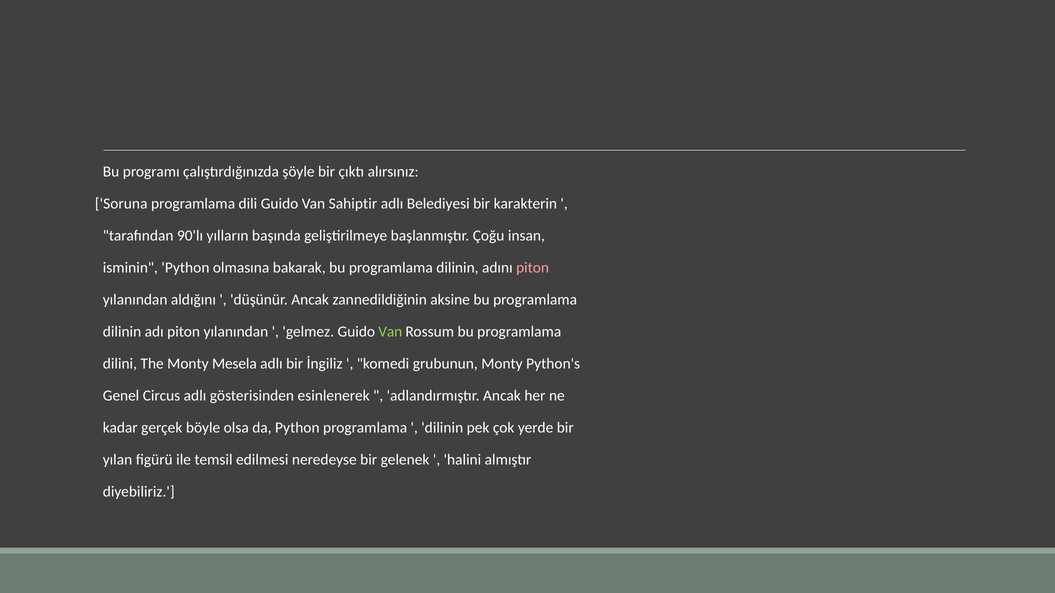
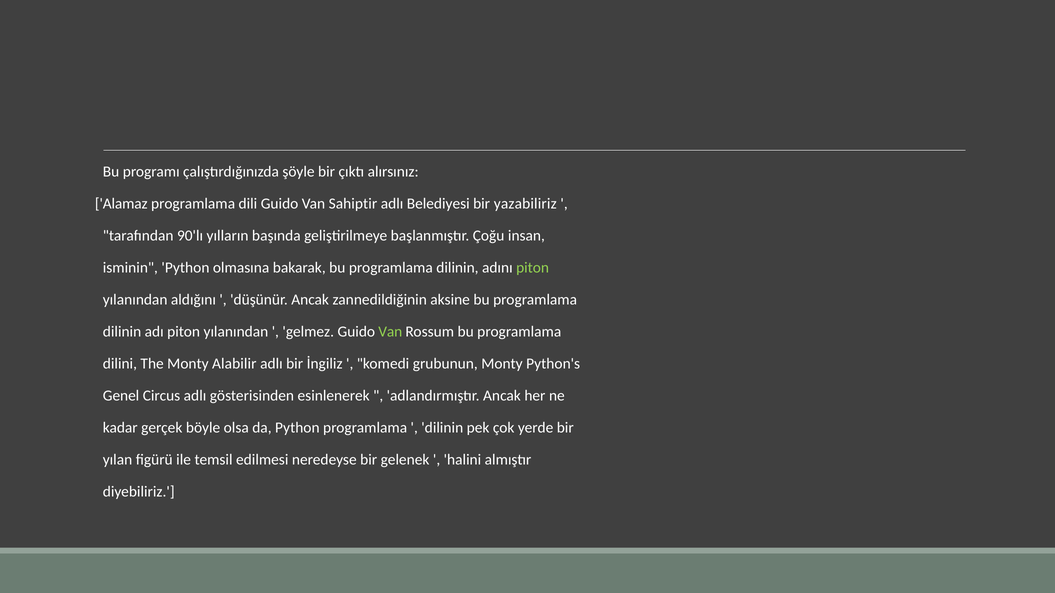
Soruna: Soruna -> Alamaz (121, 204)
karakterin: karakterin -> yazabiliriz (525, 204)
piton colour: pink -> light green (533, 268)
Mesela: Mesela -> Alabilir (234, 364)
